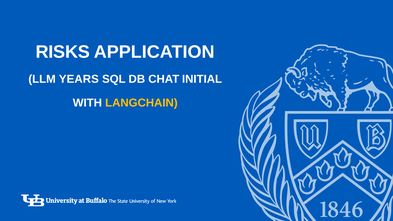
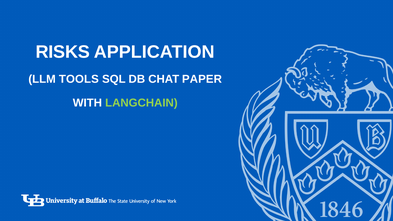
YEARS: YEARS -> TOOLS (79, 79)
INITIAL: INITIAL -> PAPER (202, 79)
LANGCHAIN colour: yellow -> light green (141, 103)
